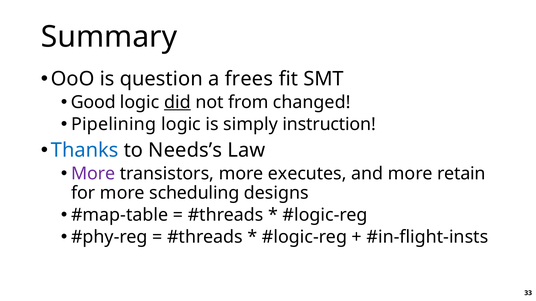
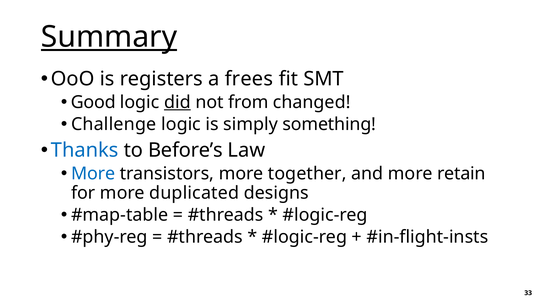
Summary underline: none -> present (109, 37)
question: question -> registers (161, 79)
Pipelining: Pipelining -> Challenge (114, 125)
instruction: instruction -> something (329, 125)
Needs’s: Needs’s -> Before’s (185, 151)
More colour: purple -> blue (93, 174)
executes: executes -> together (307, 174)
scheduling: scheduling -> duplicated (194, 193)
